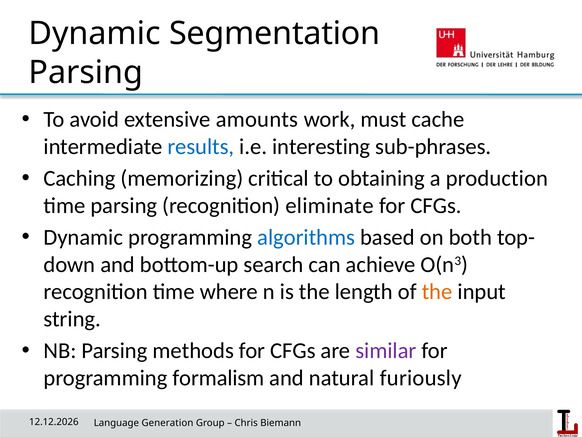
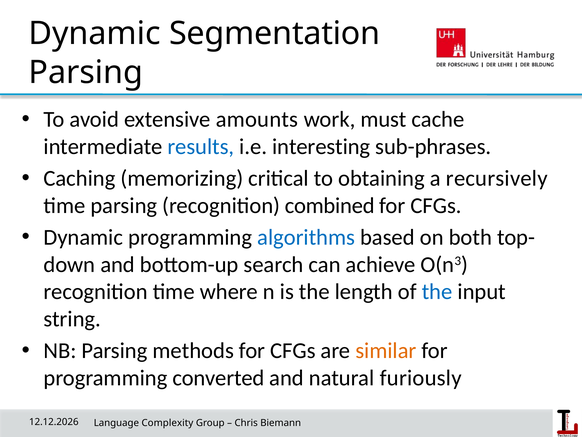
production: production -> recursively (497, 178)
eliminate: eliminate -> combined (330, 205)
the colour: orange -> blue (437, 292)
similar colour: purple -> orange (386, 350)
formalism: formalism -> converted (218, 378)
Generation: Generation -> Complexity (167, 422)
